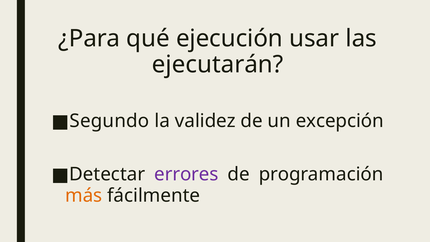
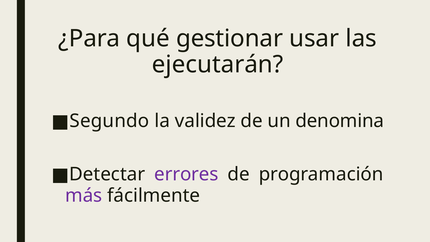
ejecución: ejecución -> gestionar (230, 38)
excepción: excepción -> denomina (340, 121)
más colour: orange -> purple (84, 195)
